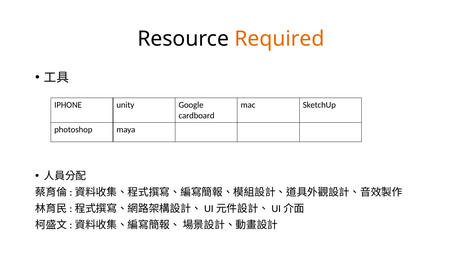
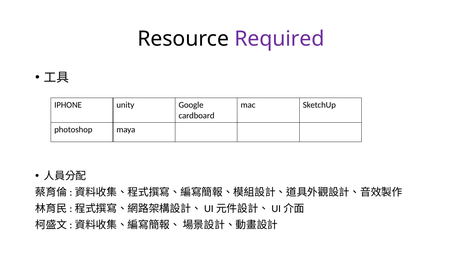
Required colour: orange -> purple (279, 39)
